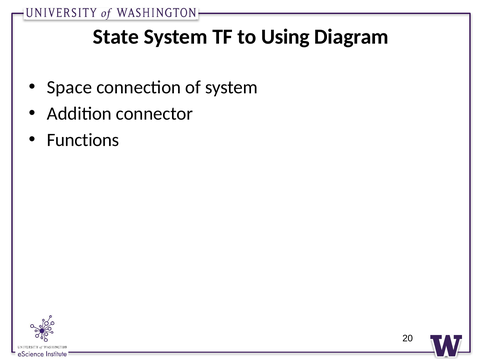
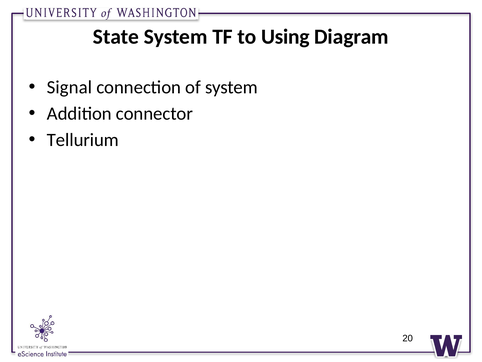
Space: Space -> Signal (70, 87)
Functions: Functions -> Tellurium (83, 140)
